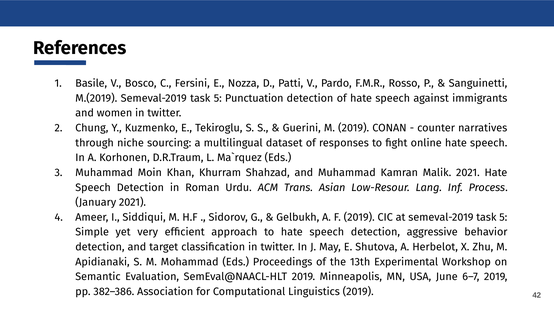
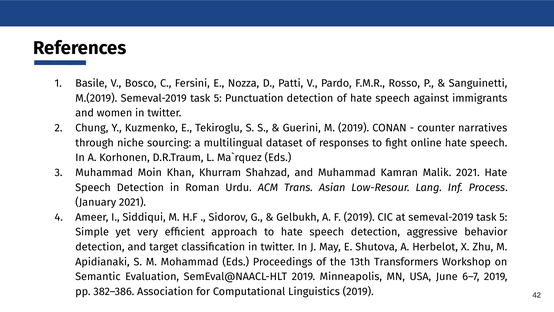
Experimental: Experimental -> Transformers (406, 261)
